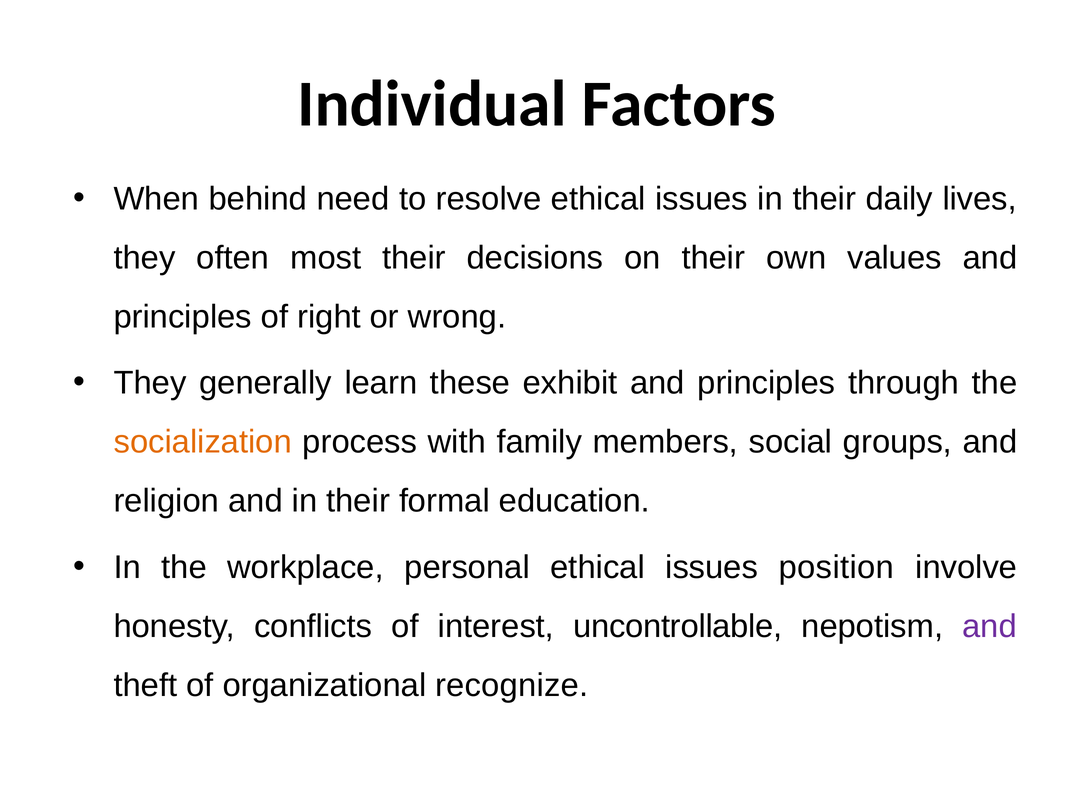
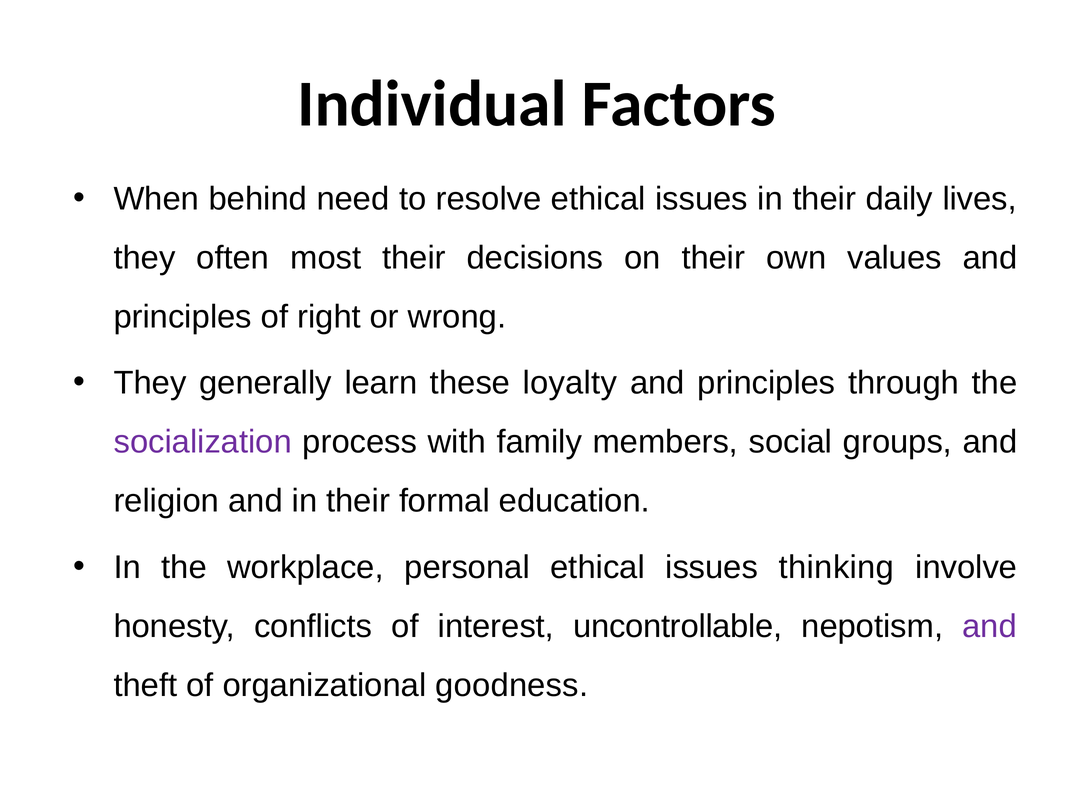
exhibit: exhibit -> loyalty (570, 383)
socialization colour: orange -> purple (203, 442)
position: position -> thinking (837, 568)
recognize: recognize -> goodness (512, 686)
